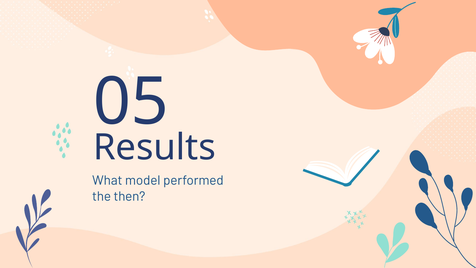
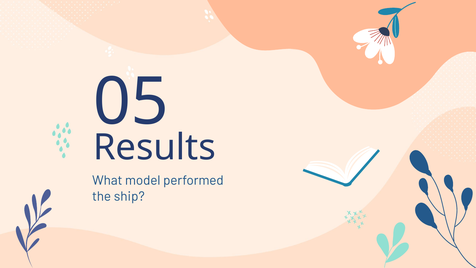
then: then -> ship (129, 196)
